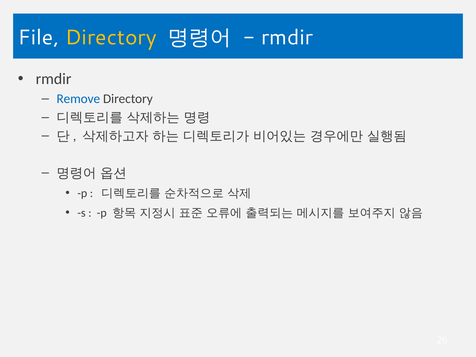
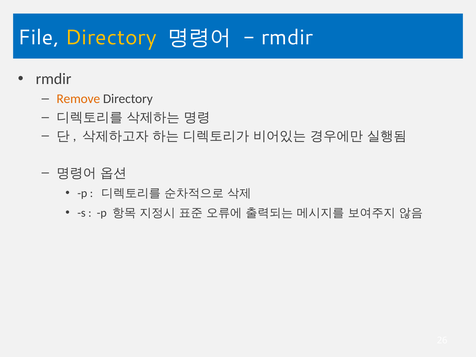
Remove colour: blue -> orange (78, 99)
